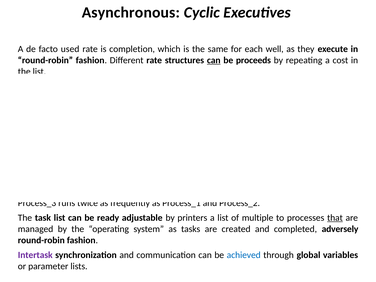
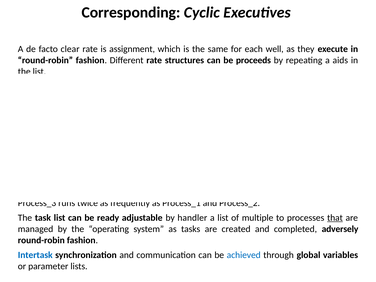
Asynchronous: Asynchronous -> Corresponding (131, 13)
used: used -> clear (70, 49)
completion: completion -> assignment (132, 49)
can underline: present -> none (214, 60)
cost: cost -> aids (340, 60)
printers: printers -> handler (192, 218)
Intertask colour: purple -> blue (35, 255)
